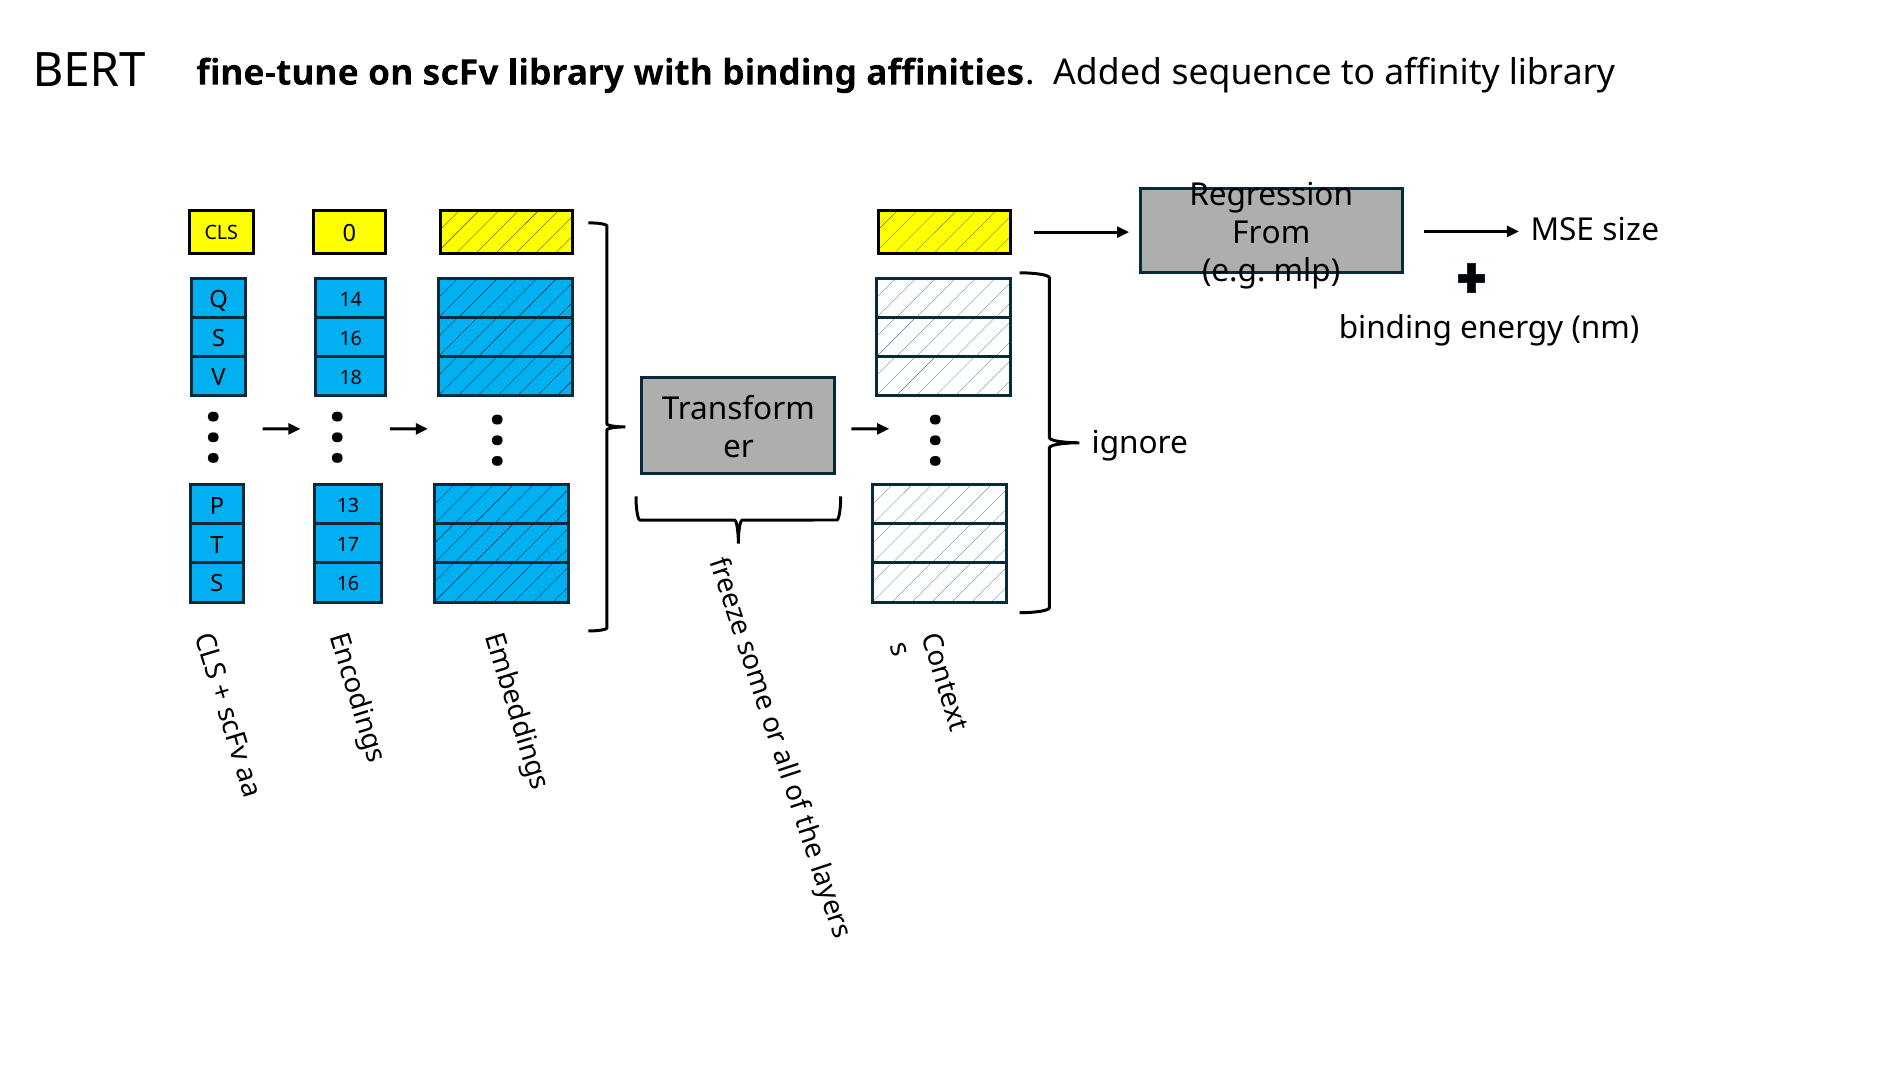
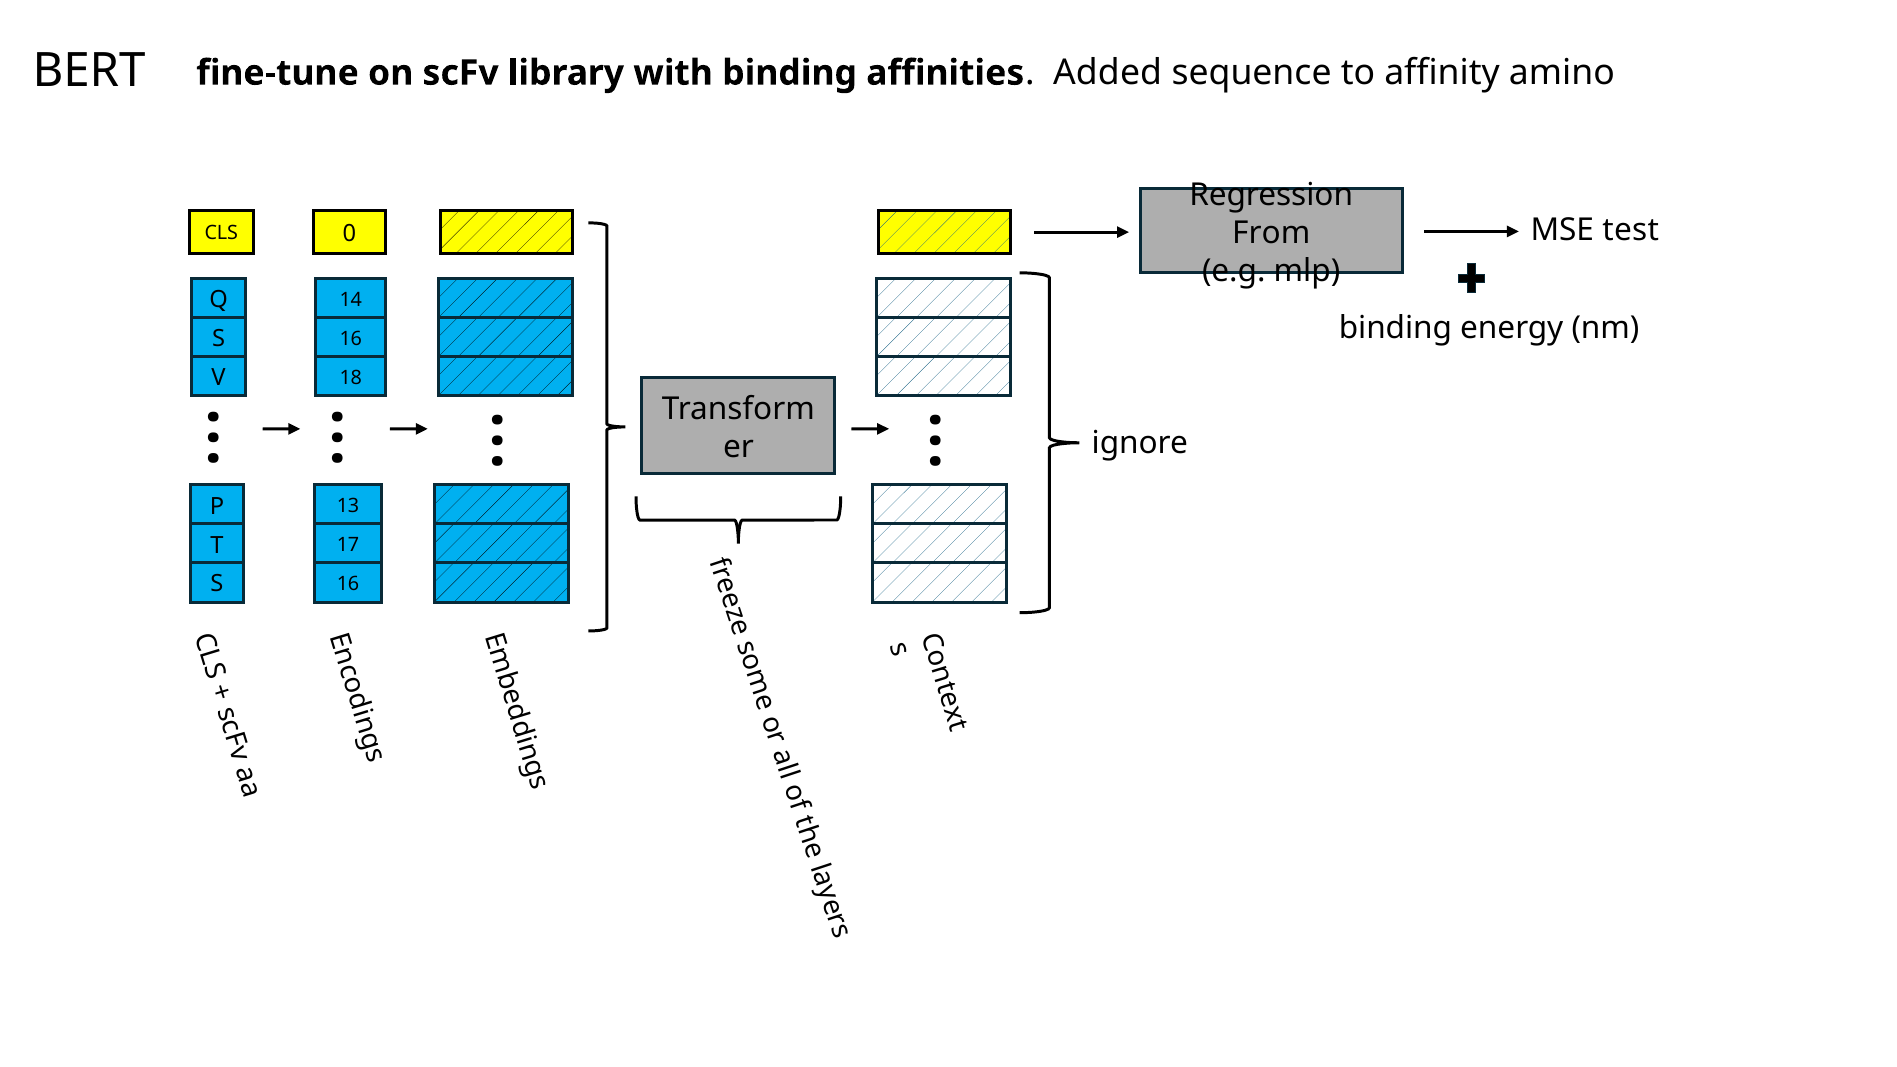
affinity library: library -> amino (1562, 73)
size: size -> test (1631, 230)
